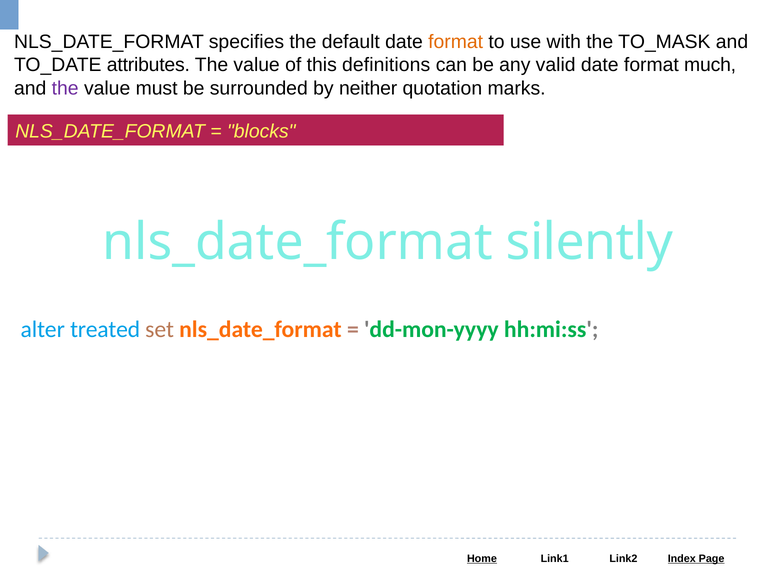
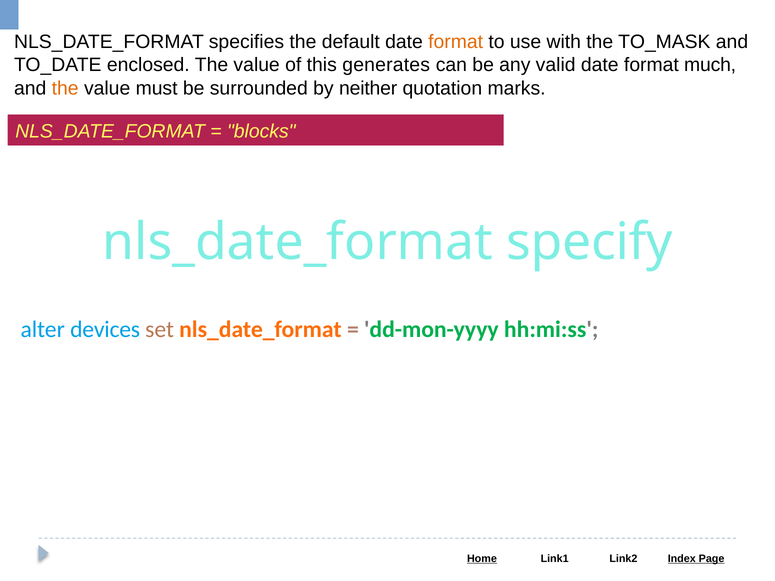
attributes: attributes -> enclosed (148, 65)
definitions: definitions -> generates (386, 65)
the colour: purple -> orange (65, 88)
silently: silently -> specify (589, 242)
treated: treated -> devices (105, 330)
